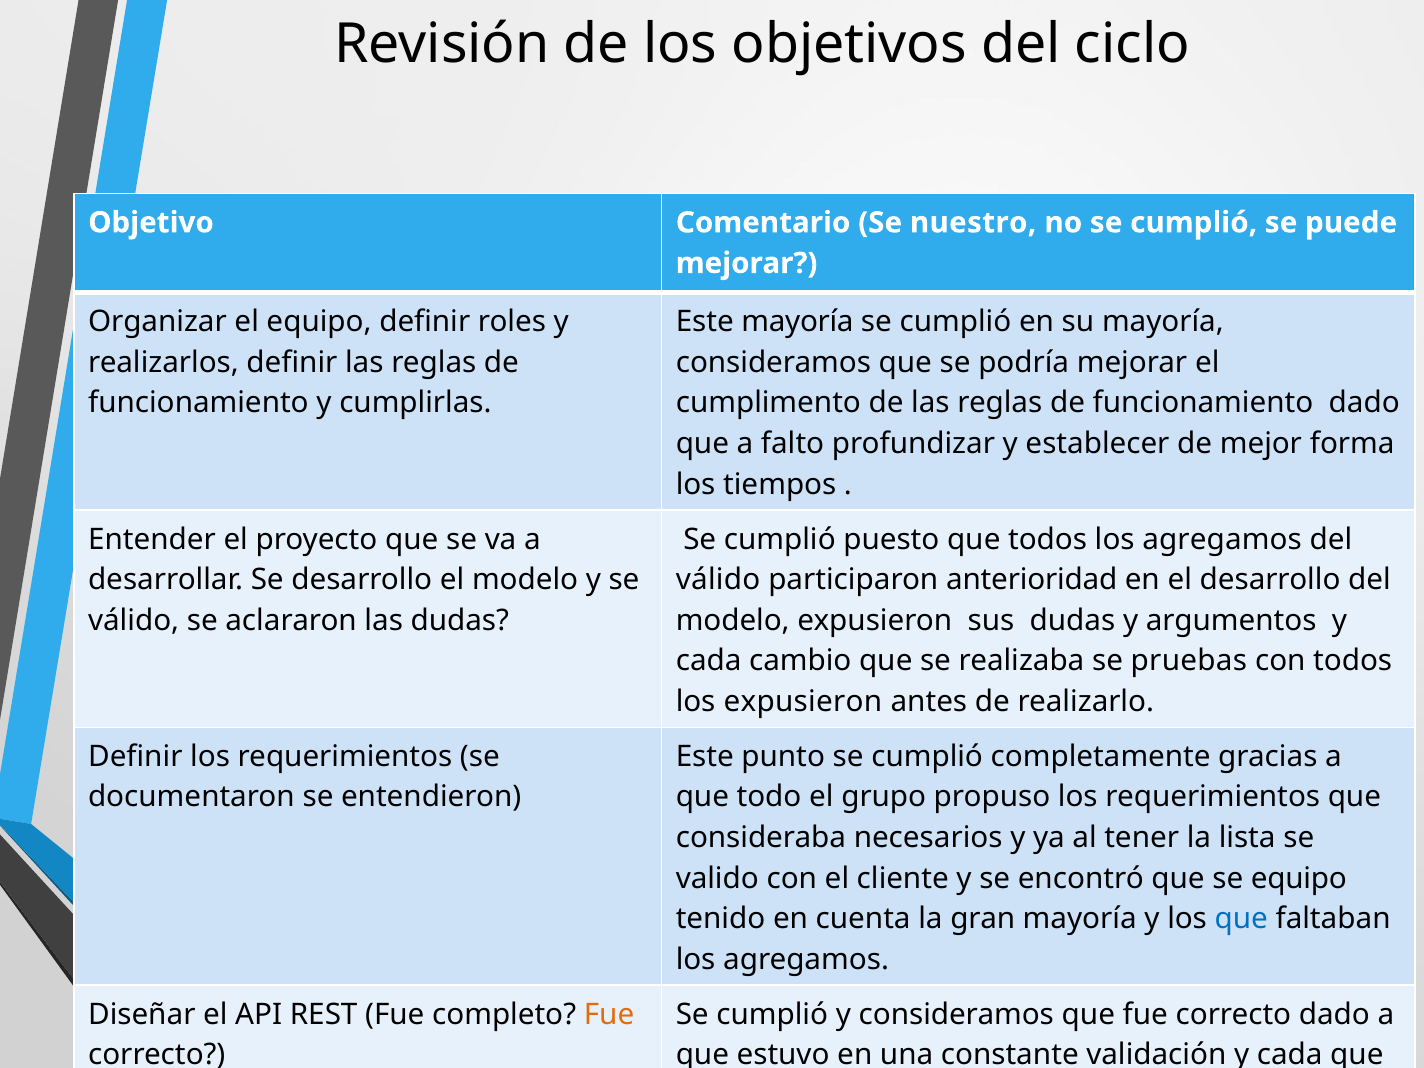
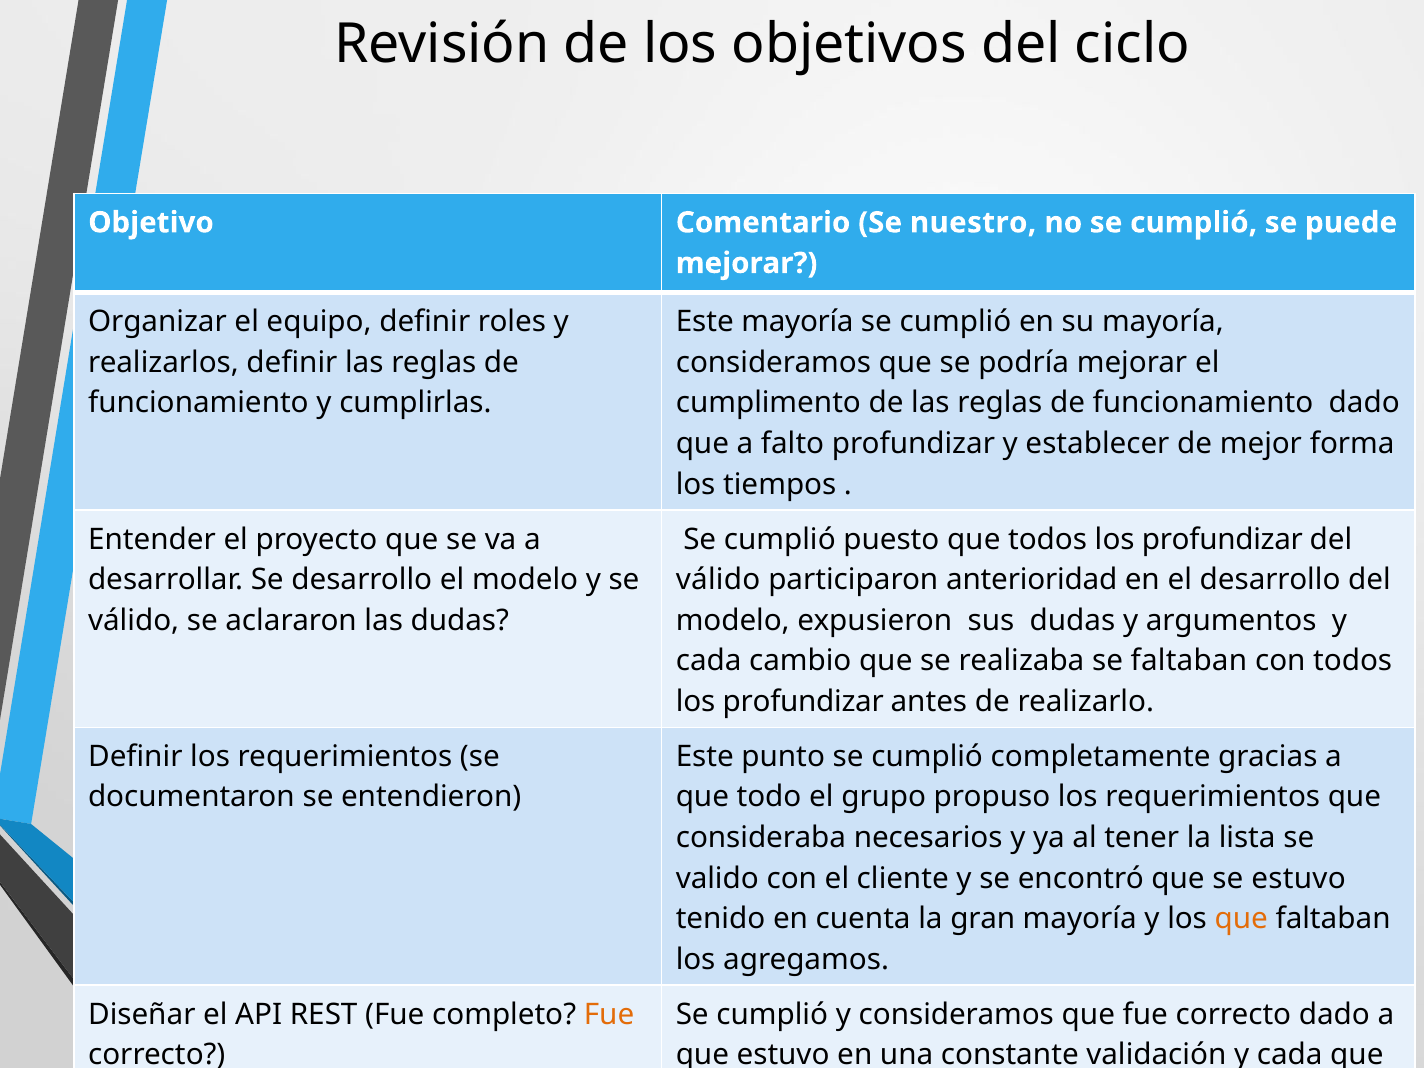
que todos los agregamos: agregamos -> profundizar (1222, 539)
se pruebas: pruebas -> faltaban (1189, 661)
expusieron: expusieron -> profundizar (803, 702)
se equipo: equipo -> estuvo (1299, 878)
que colour: blue -> orange (1241, 919)
